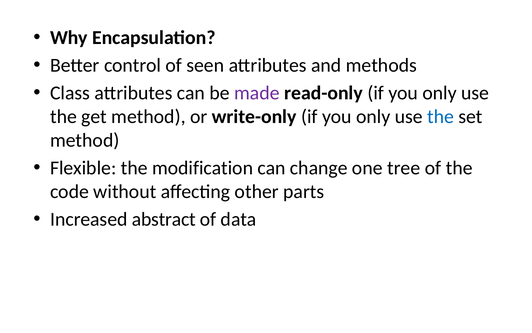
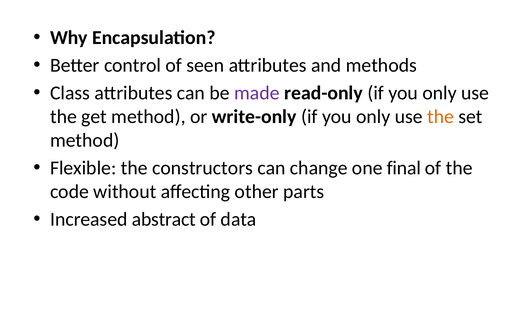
the colour: blue -> orange (441, 117)
modification: modification -> constructors (203, 168)
tree: tree -> final (404, 168)
